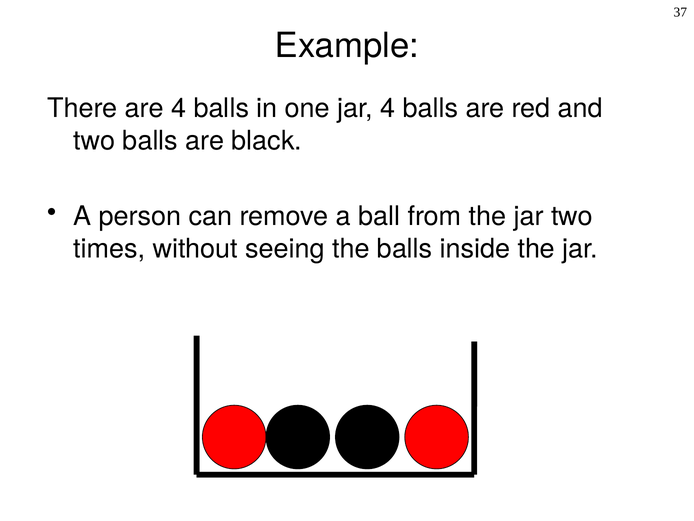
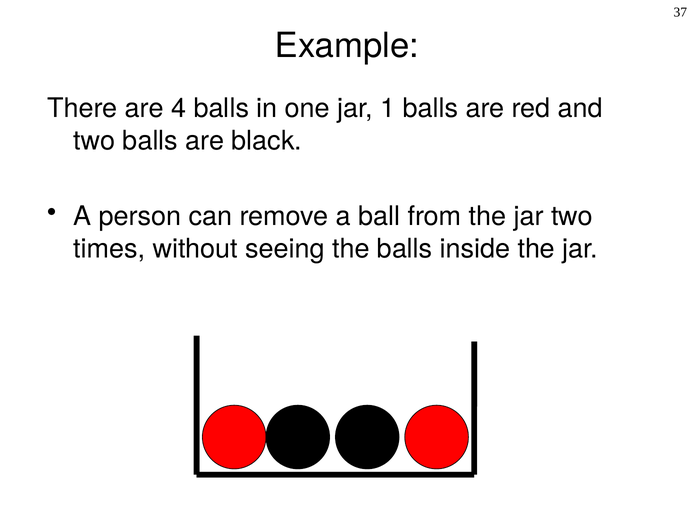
jar 4: 4 -> 1 (388, 108)
